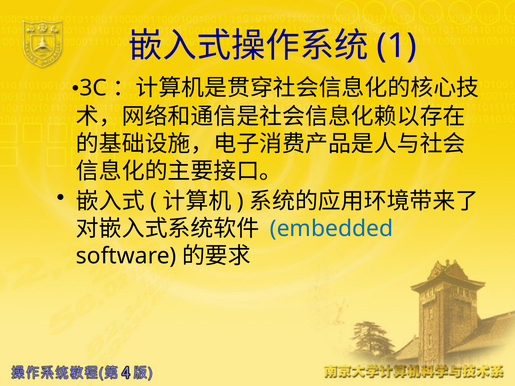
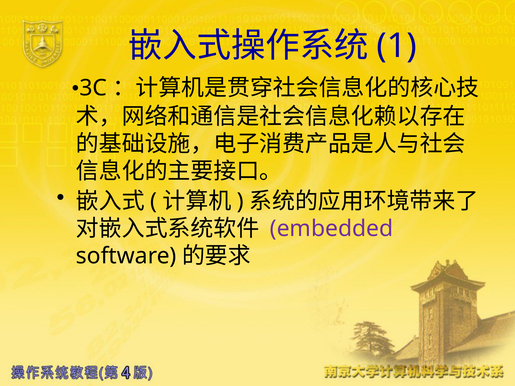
embedded colour: blue -> purple (332, 229)
